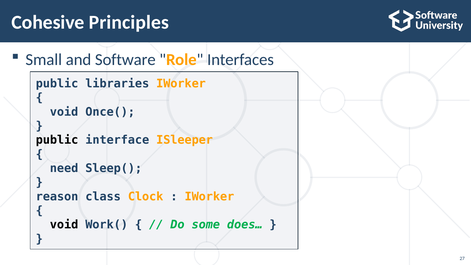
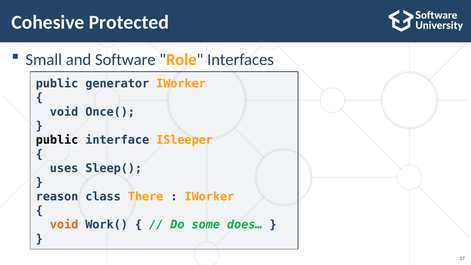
Principles: Principles -> Protected (129, 22)
libraries: libraries -> generator (117, 84)
need: need -> uses (64, 168)
Clock: Clock -> There (146, 196)
void colour: black -> orange (64, 225)
